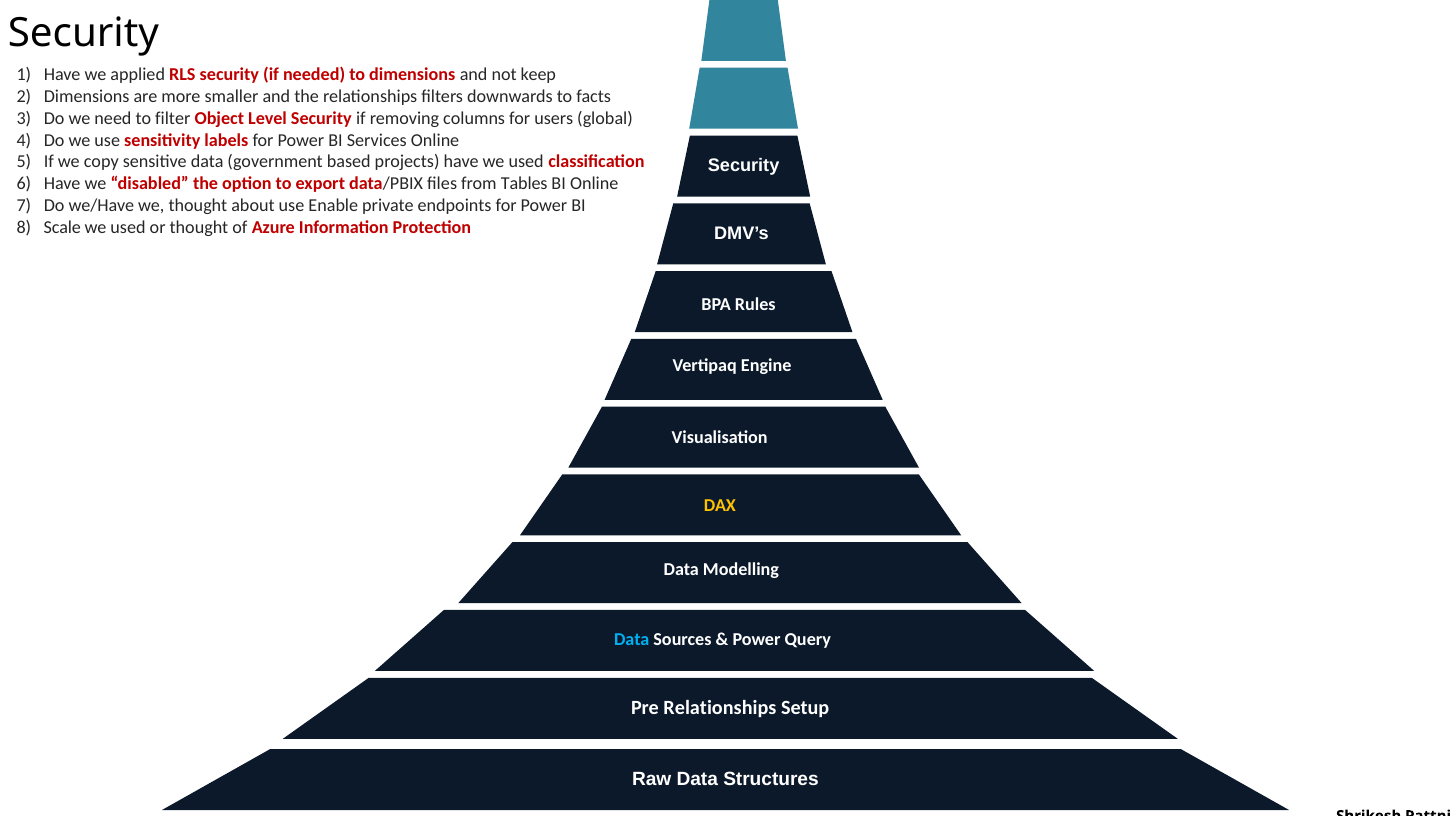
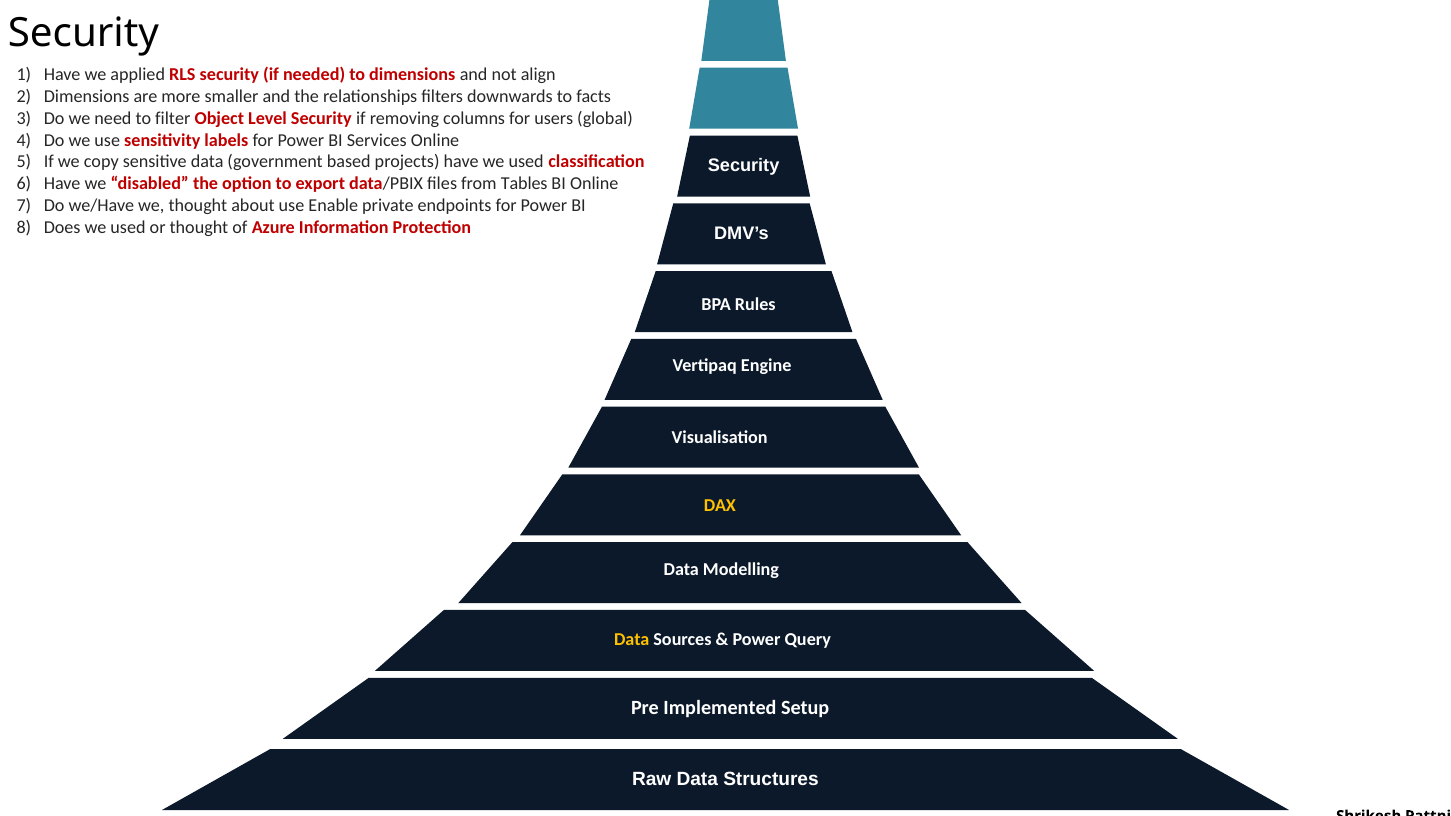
keep: keep -> align (538, 75)
Scale: Scale -> Does (62, 227)
Data colour: light blue -> yellow (632, 640)
Pre Relationships: Relationships -> Implemented (720, 708)
